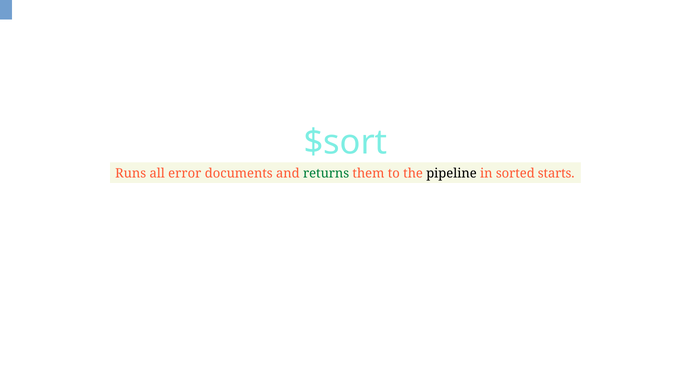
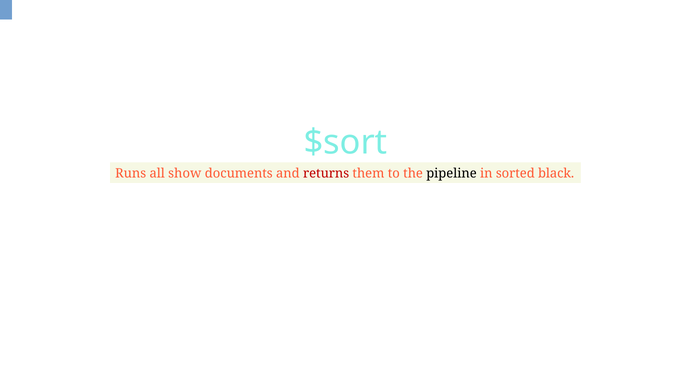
error: error -> show (185, 173)
returns colour: green -> red (326, 173)
starts: starts -> black (556, 173)
